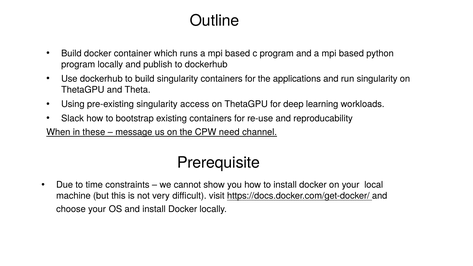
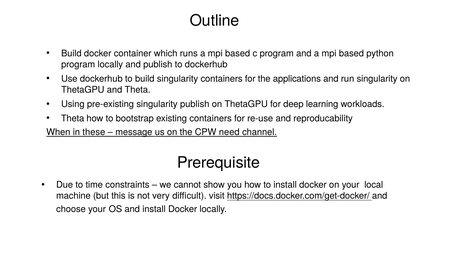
singularity access: access -> publish (195, 104)
Slack: Slack -> Theta (73, 118)
